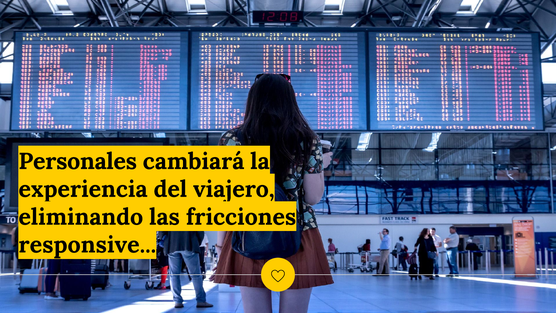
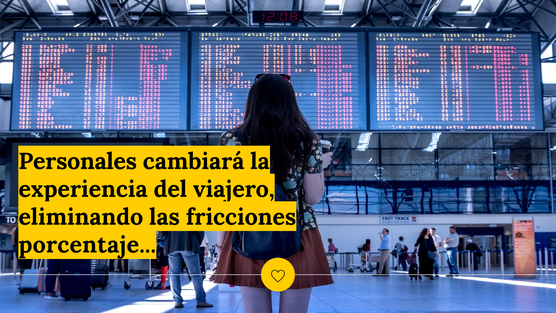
responsive: responsive -> porcentaje (87, 245)
